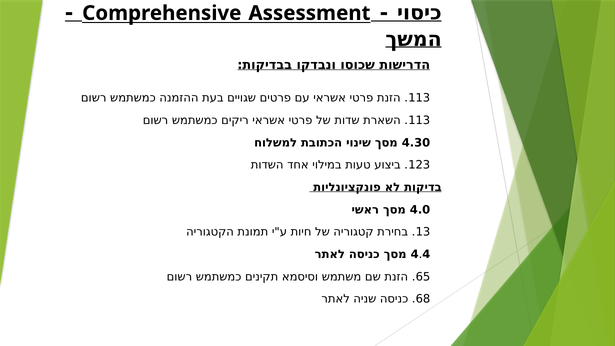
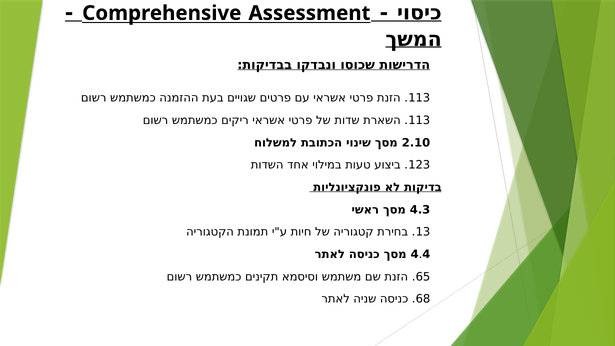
4.30: 4.30 -> 2.10 (416, 143)
4.0: 4.0 -> 4.3 (420, 210)
